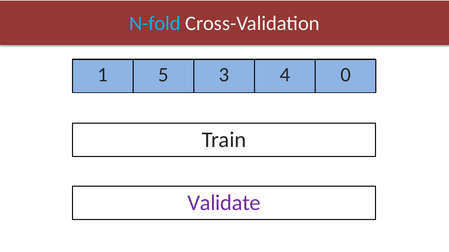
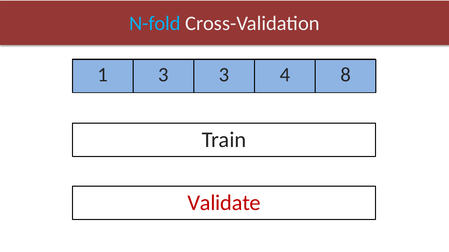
1 5: 5 -> 3 (163, 75)
0: 0 -> 8 (346, 75)
Validate colour: purple -> red (224, 203)
